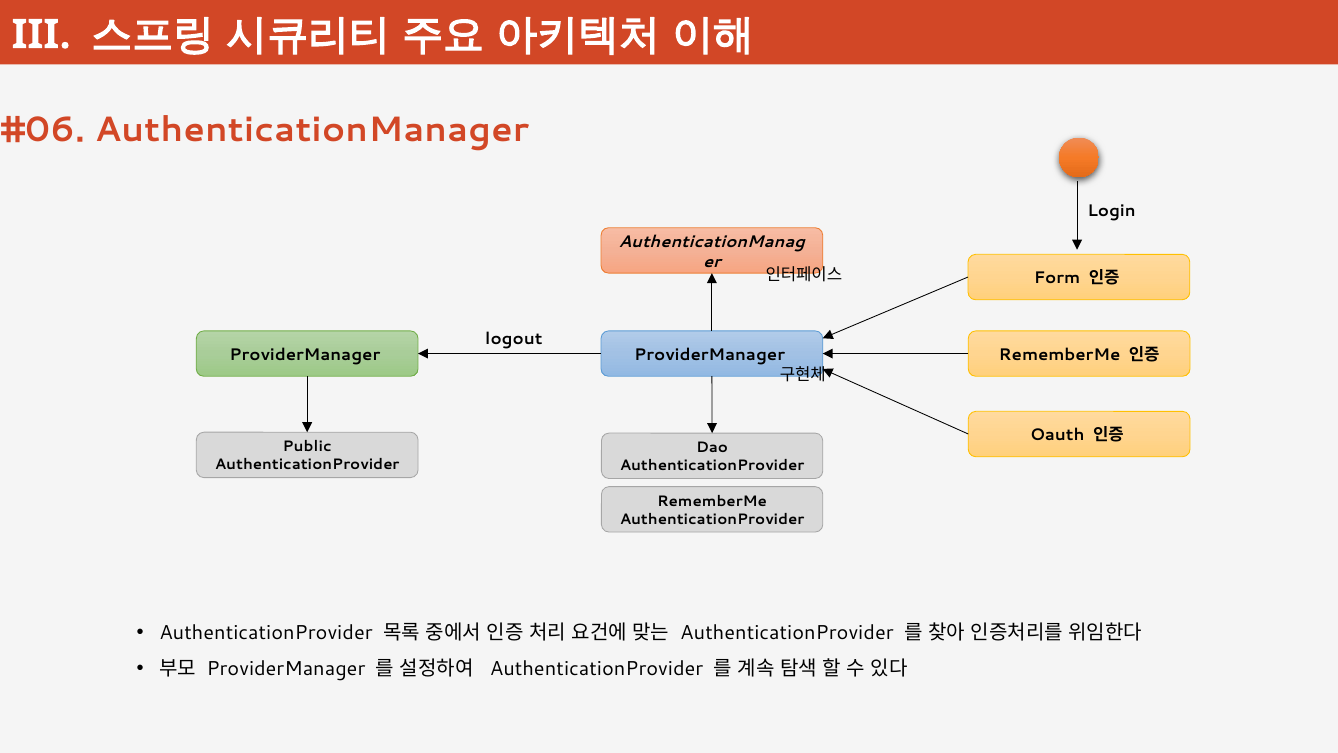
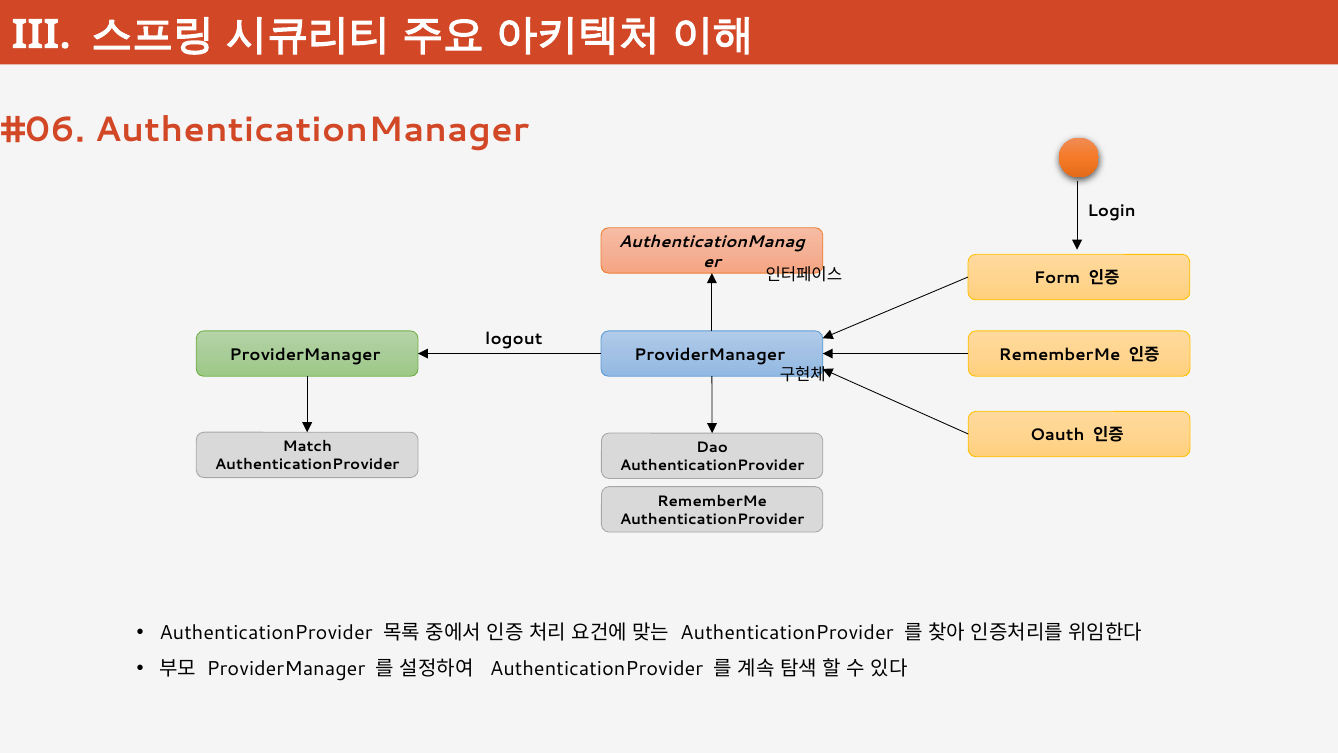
Public: Public -> Match (307, 447)
